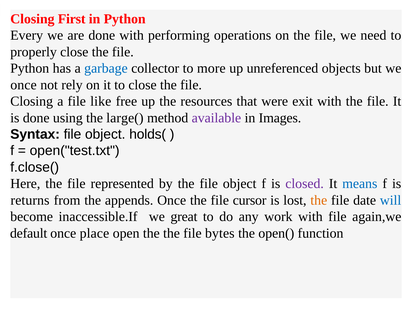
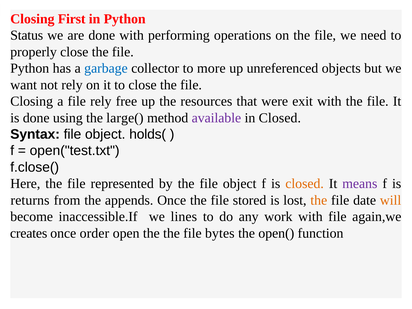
Every: Every -> Status (27, 35)
once: once -> want (24, 85)
file like: like -> rely (101, 101)
in Images: Images -> Closed (280, 118)
closed colour: purple -> orange (305, 184)
means colour: blue -> purple (360, 184)
cursor: cursor -> stored (250, 200)
will colour: blue -> orange (391, 200)
great: great -> lines (184, 217)
default: default -> creates (29, 233)
place: place -> order (94, 233)
